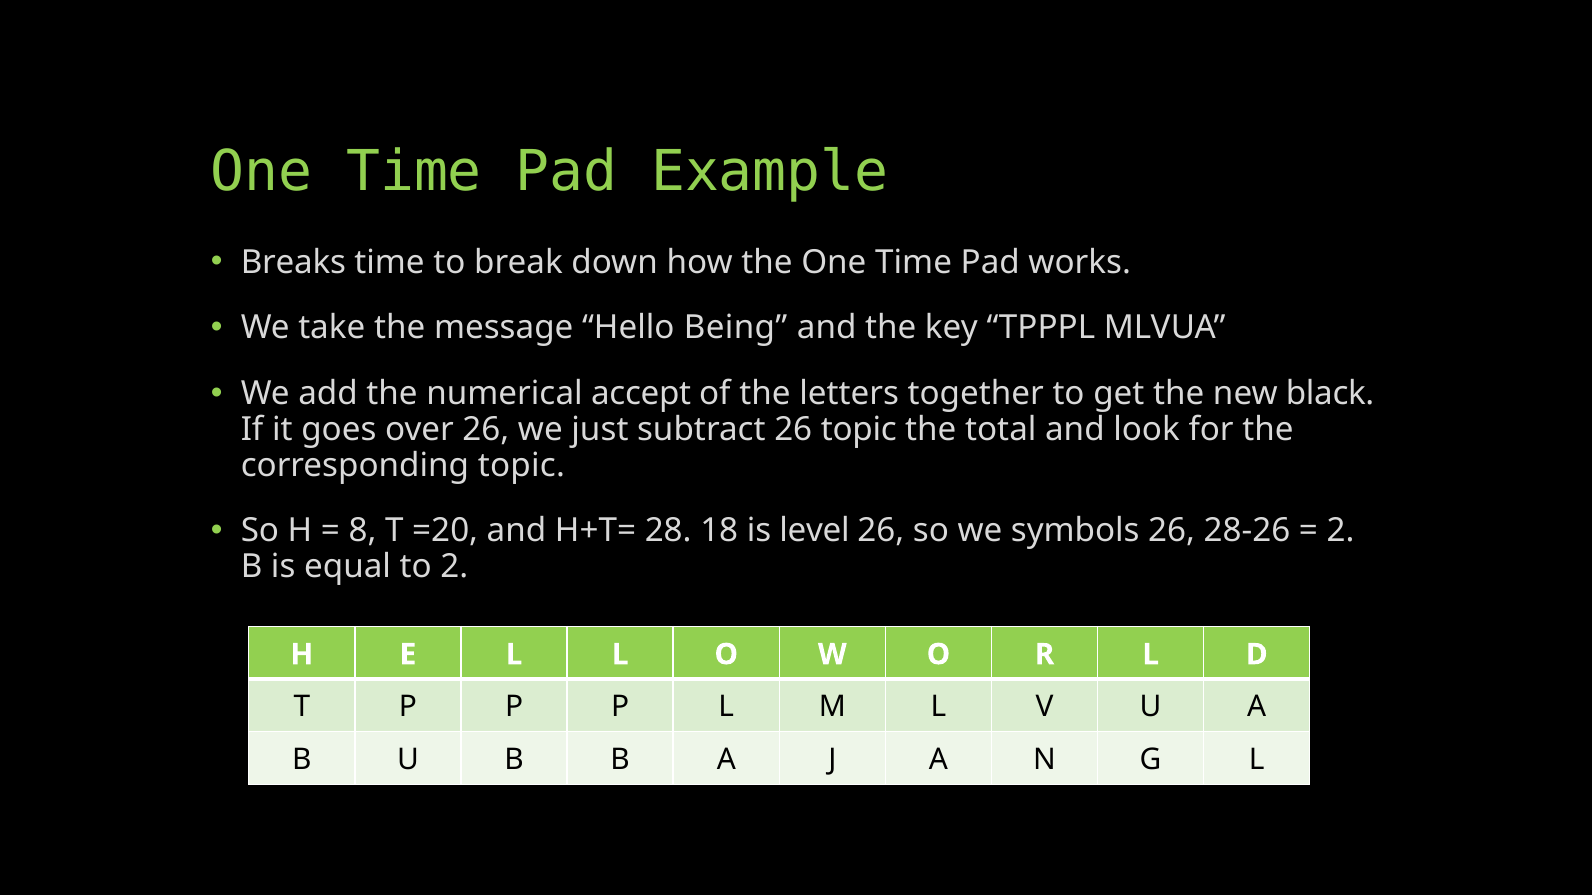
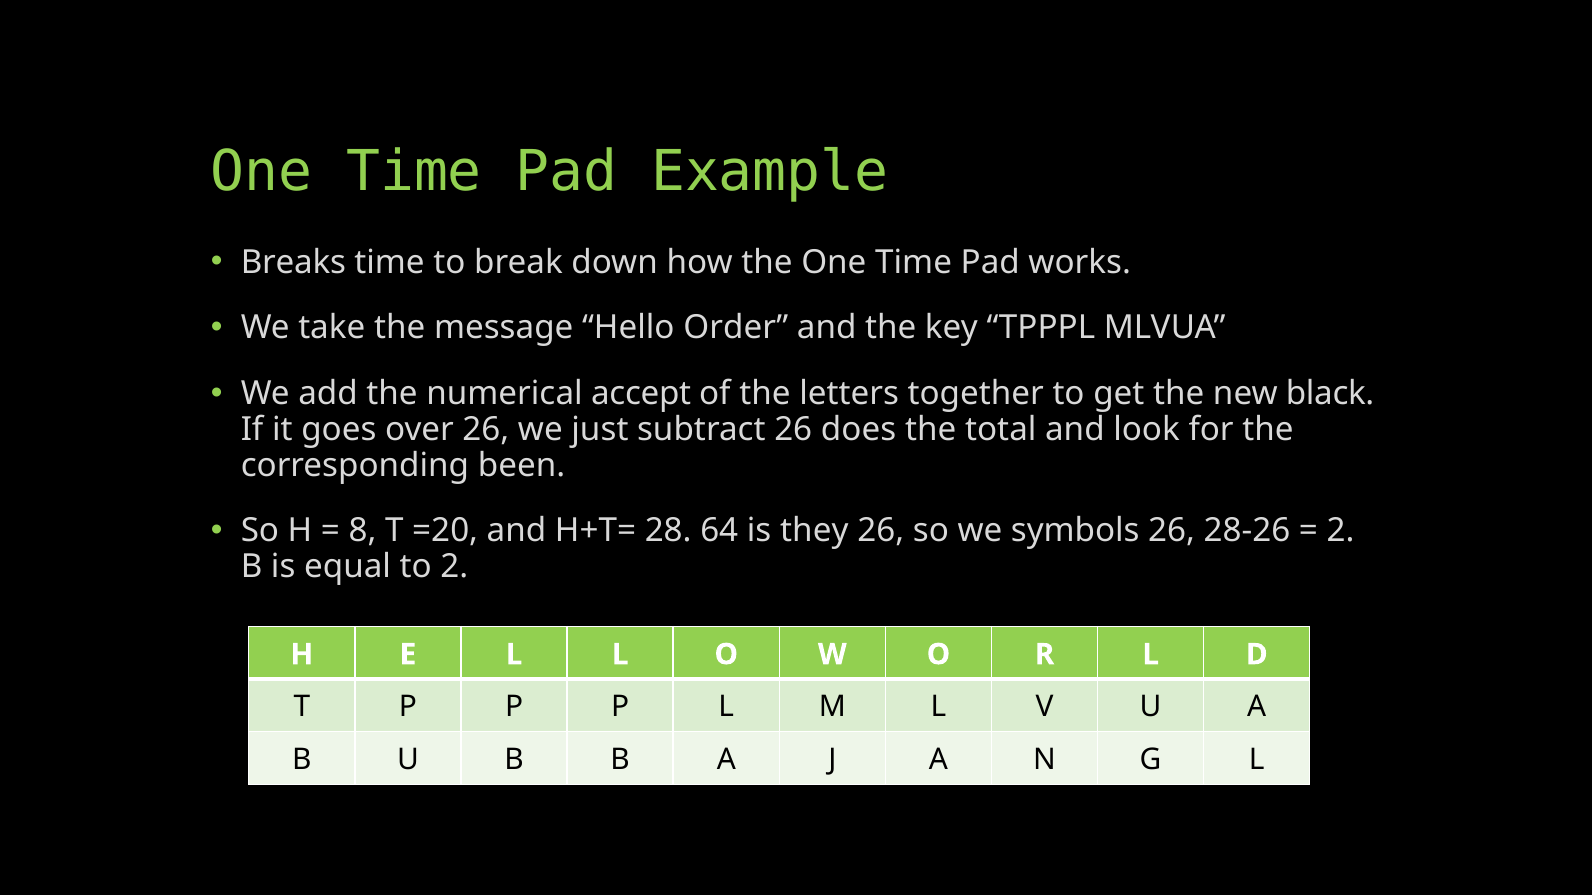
Being: Being -> Order (736, 328)
26 topic: topic -> does (859, 430)
corresponding topic: topic -> been (522, 465)
18: 18 -> 64 (719, 531)
level: level -> they (814, 531)
